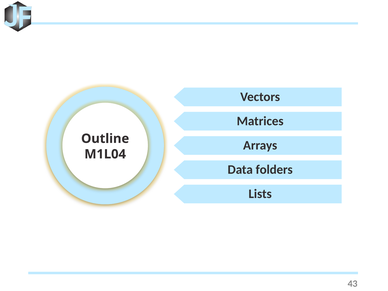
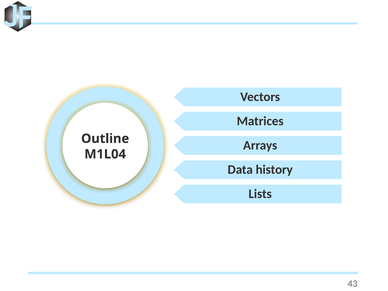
folders: folders -> history (274, 170)
